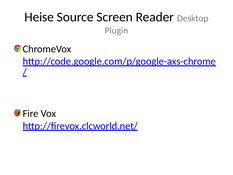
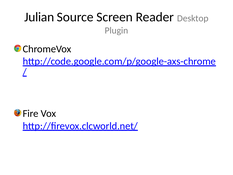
Heise: Heise -> Julian (39, 17)
